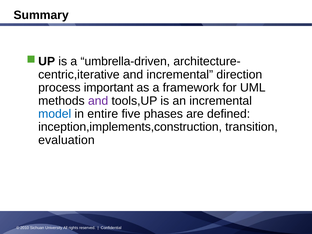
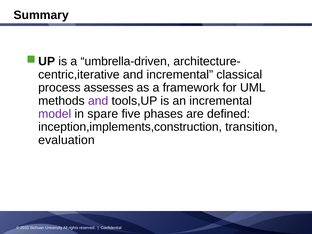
direction: direction -> classical (239, 75)
important: important -> assesses (109, 88)
model colour: blue -> purple (55, 114)
entire: entire -> spare (103, 114)
